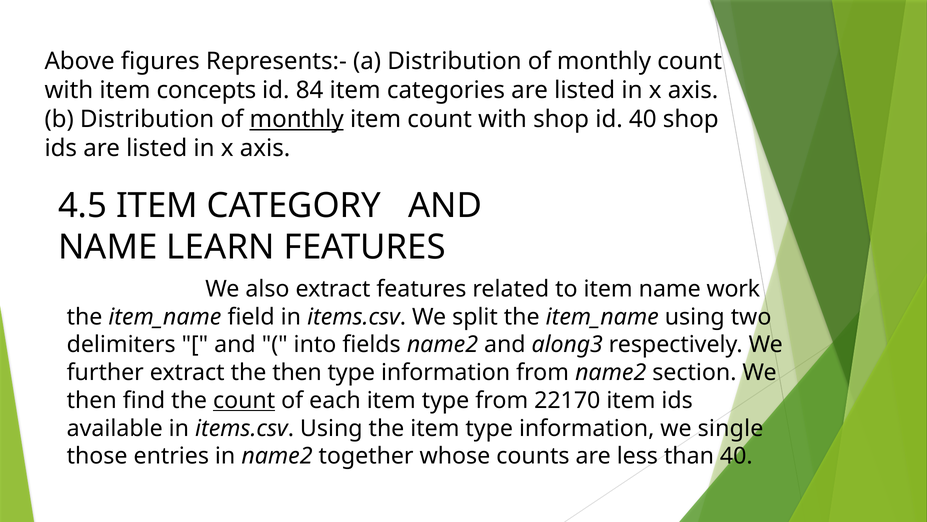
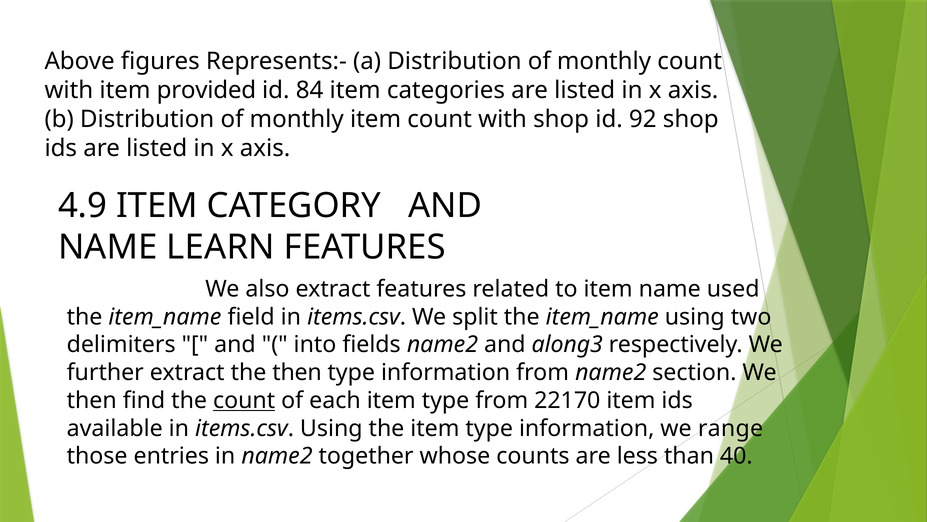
concepts: concepts -> provided (206, 90)
monthly underline: present -> none (297, 119)
id 40: 40 -> 92 (643, 119)
4.5: 4.5 -> 4.9 (83, 205)
work: work -> used (733, 289)
single: single -> range (731, 428)
